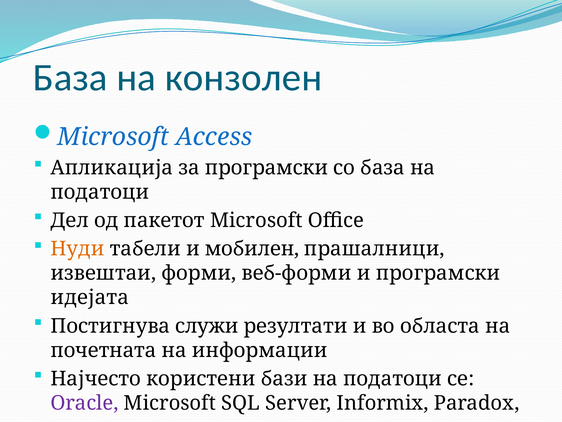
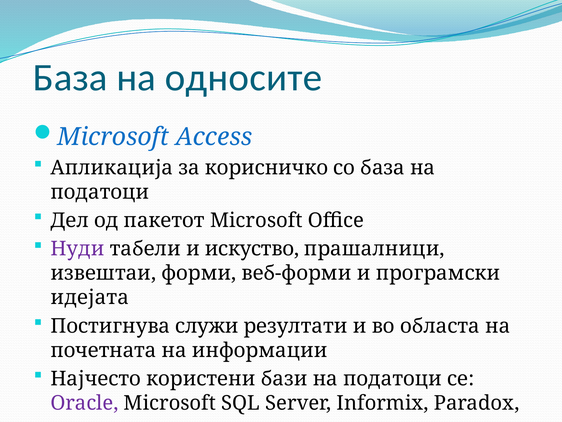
конзолен: конзолен -> односите (243, 78)
за програмски: програмски -> корисничко (267, 167)
Нуди colour: orange -> purple (77, 249)
мобилен: мобилен -> искуство (252, 249)
